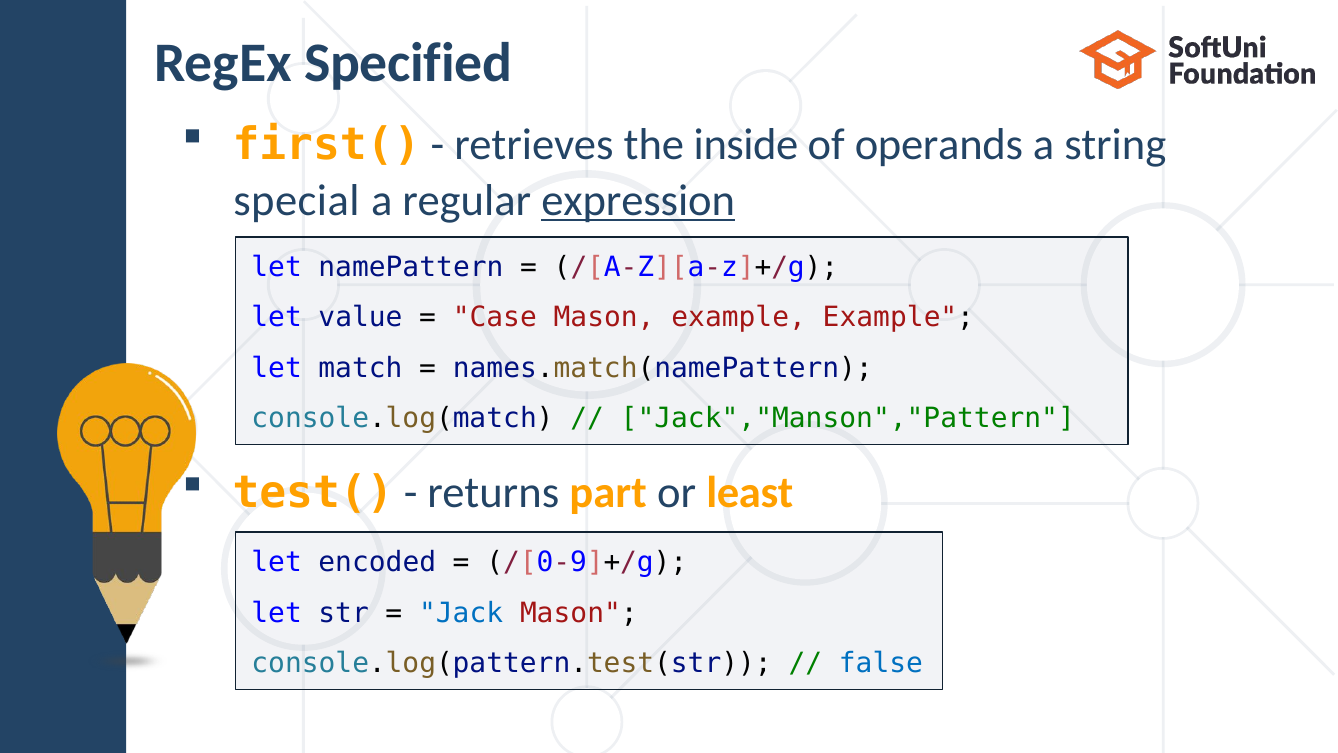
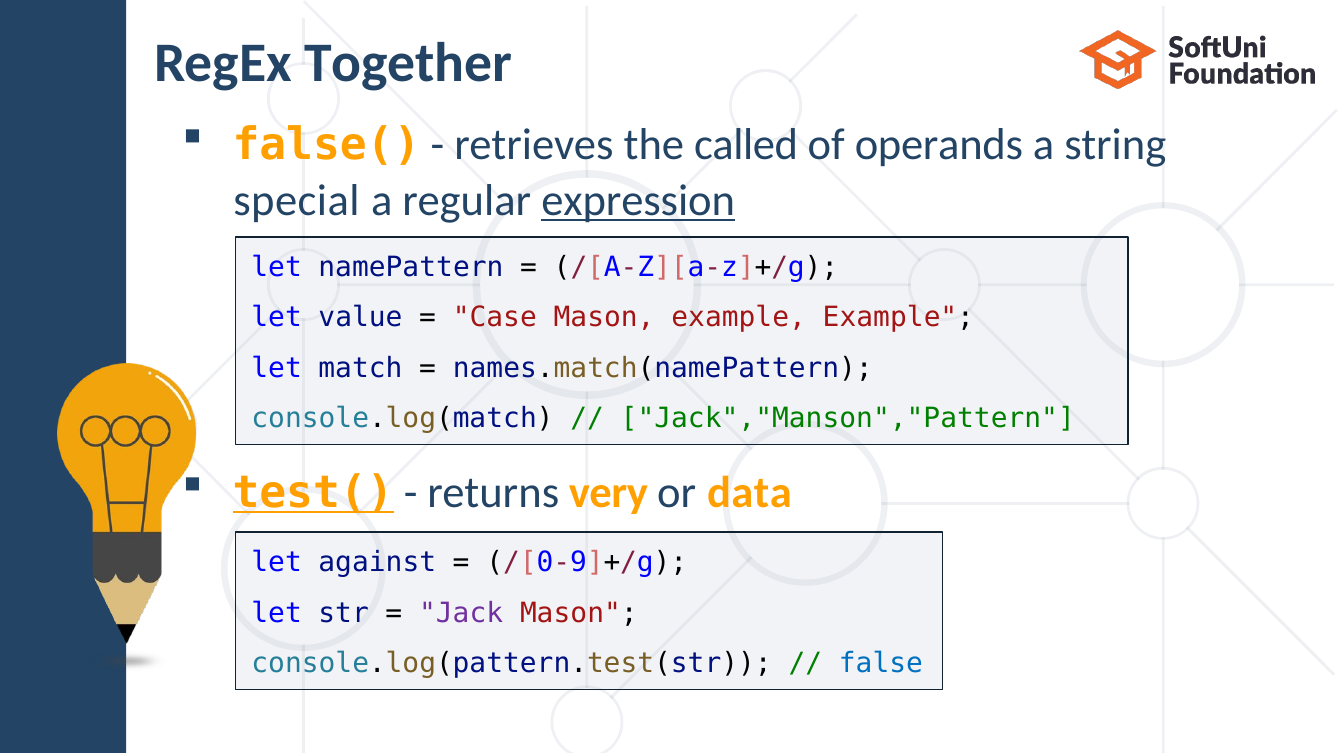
Specified: Specified -> Together (408, 63)
first(: first( -> false( (326, 144)
inside: inside -> called (746, 144)
test( underline: none -> present (313, 493)
part: part -> very (608, 493)
least: least -> data (749, 493)
encoded: encoded -> against (377, 562)
Jack colour: blue -> purple (461, 613)
